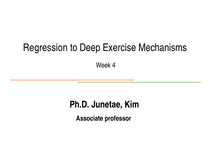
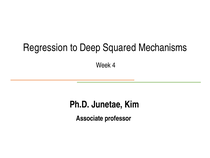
Exercise: Exercise -> Squared (119, 47)
